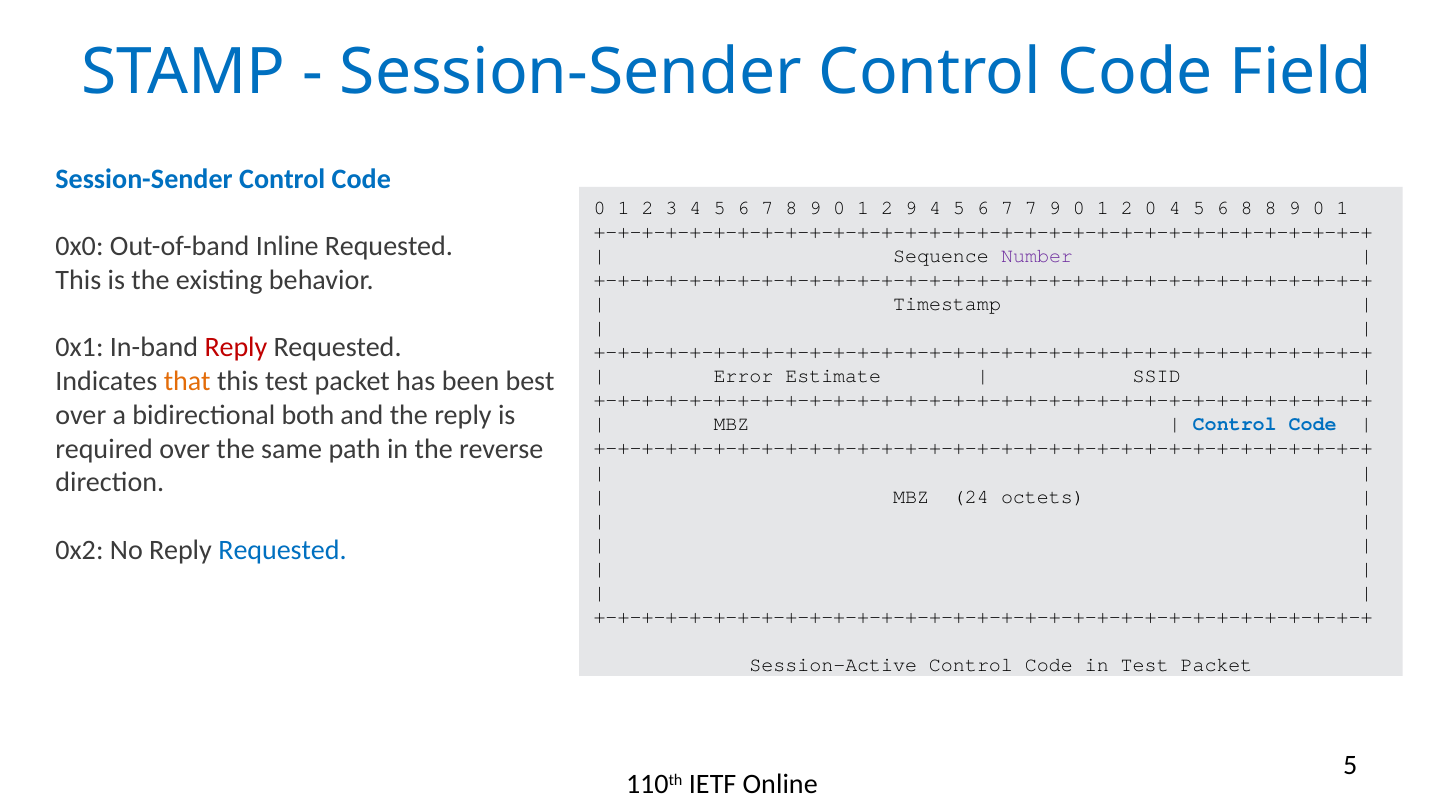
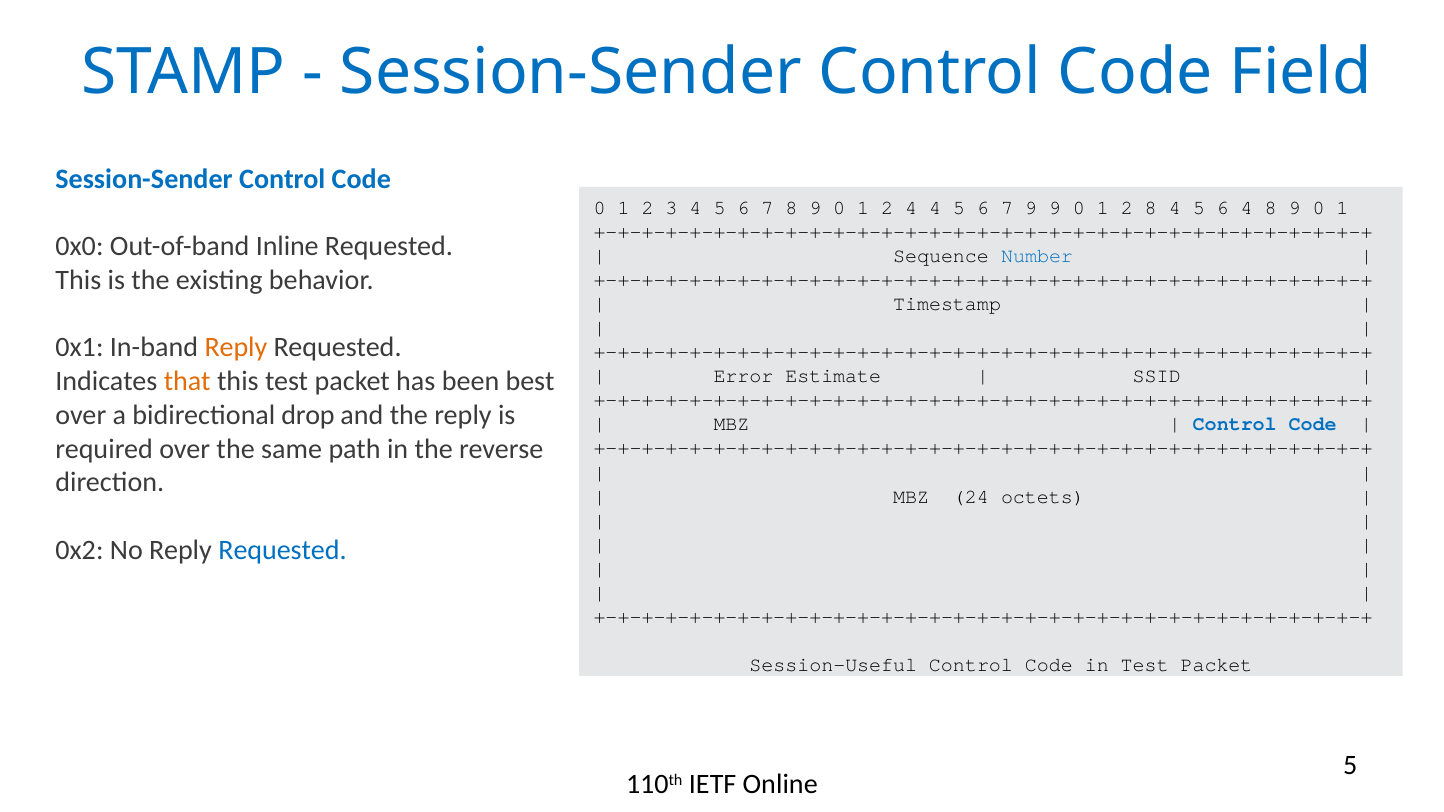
2 9: 9 -> 4 (911, 207)
7 7: 7 -> 9 (1031, 207)
2 0: 0 -> 8 (1151, 207)
6 8: 8 -> 4 (1247, 207)
Number colour: purple -> blue (1037, 256)
Reply colour: red -> orange (236, 348)
both: both -> drop (308, 415)
Session-Active: Session-Active -> Session-Useful (833, 665)
